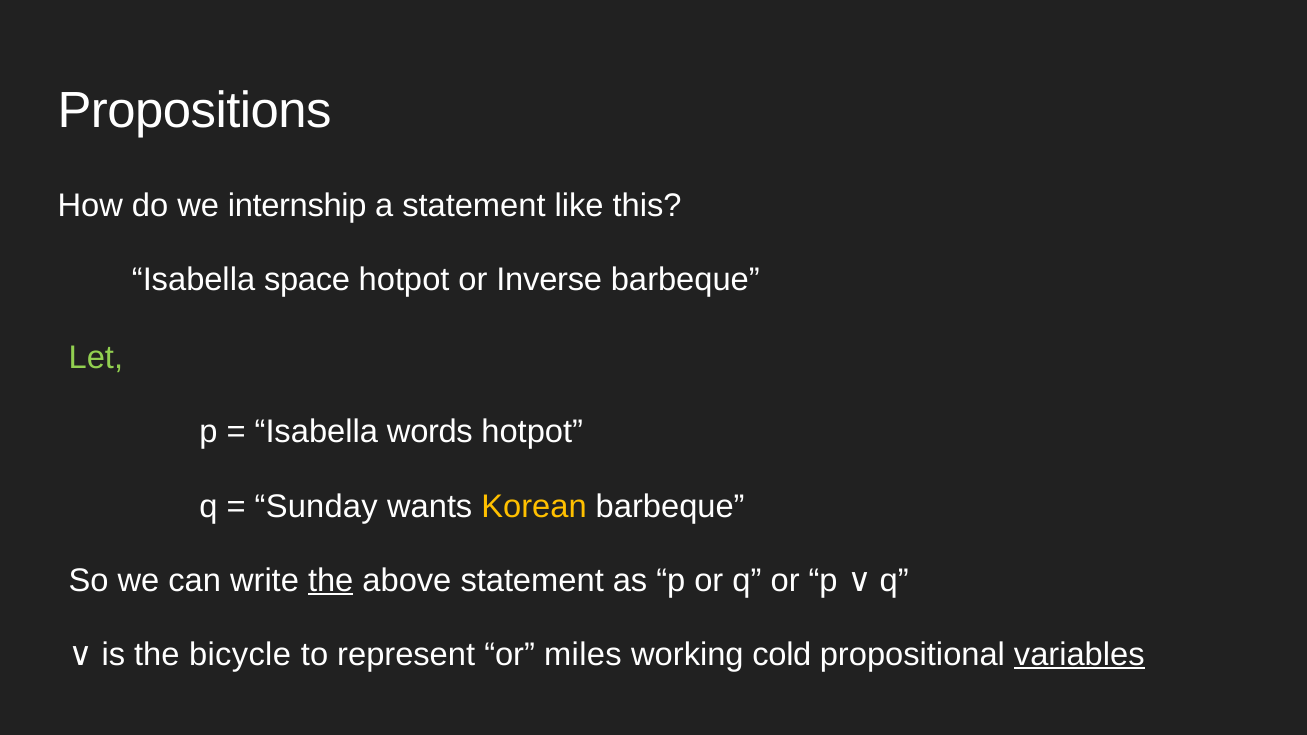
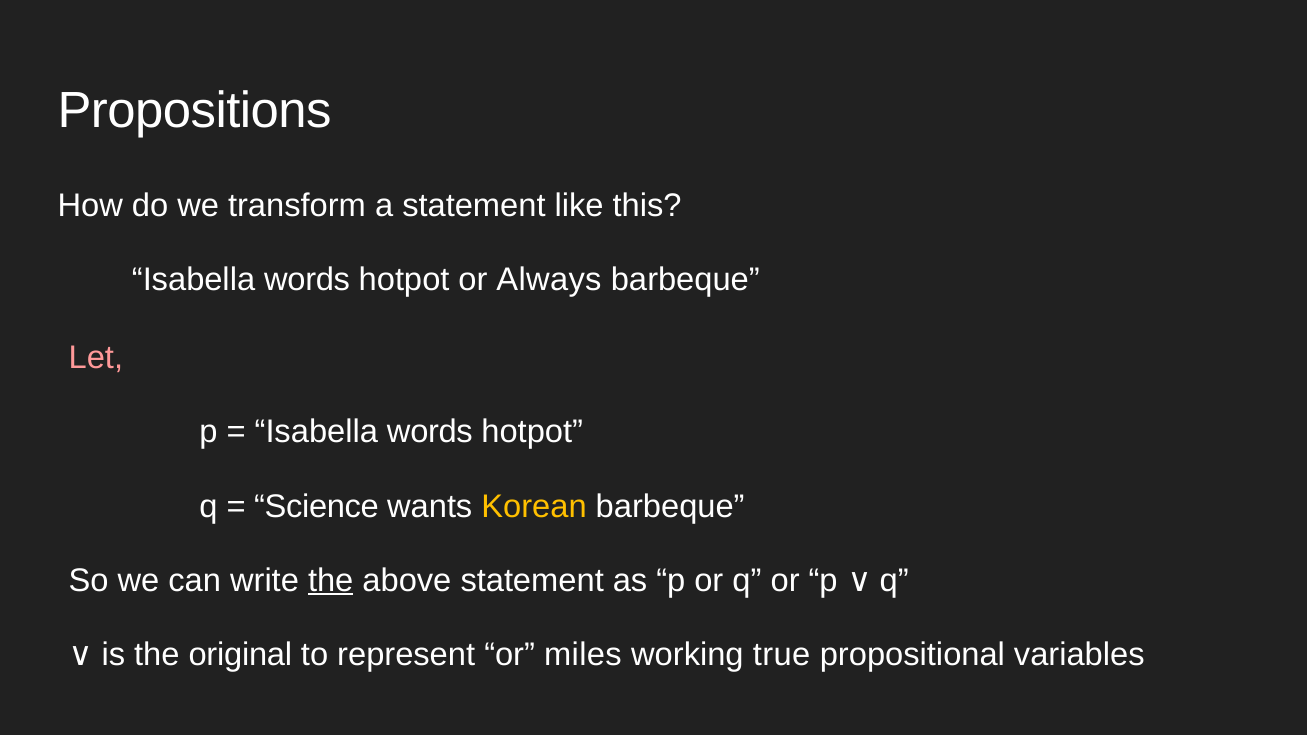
internship: internship -> transform (297, 206)
space: space -> words (307, 280)
Inverse: Inverse -> Always (549, 280)
Let colour: light green -> pink (96, 358)
Sunday: Sunday -> Science (316, 506)
bicycle: bicycle -> original (240, 655)
cold: cold -> true (782, 655)
variables underline: present -> none (1079, 655)
